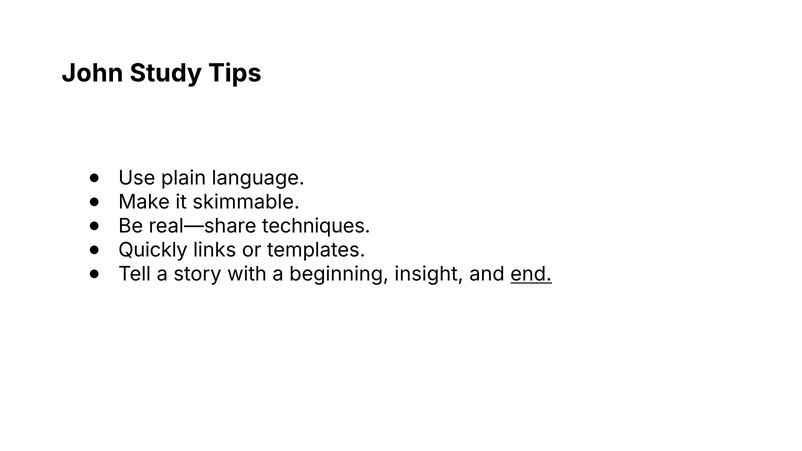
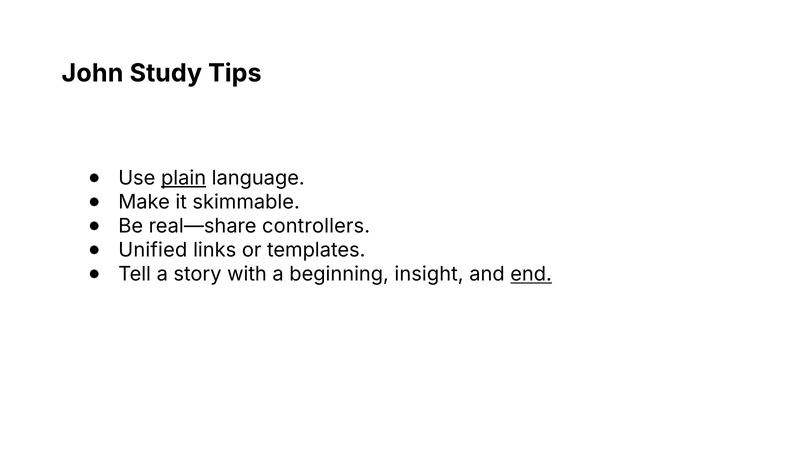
plain underline: none -> present (184, 178)
techniques: techniques -> controllers (316, 226)
Quickly: Quickly -> Unified (153, 250)
